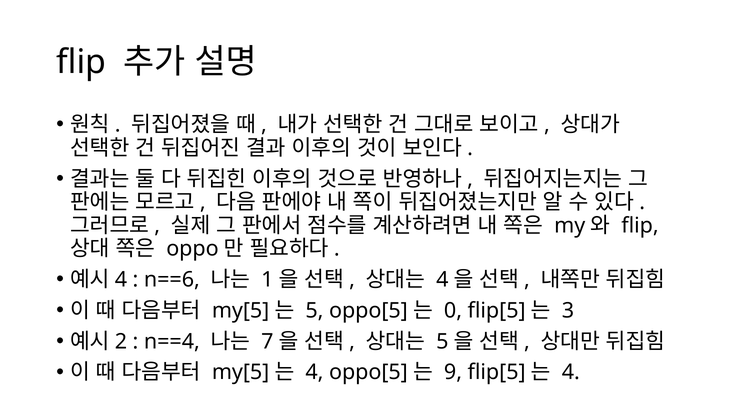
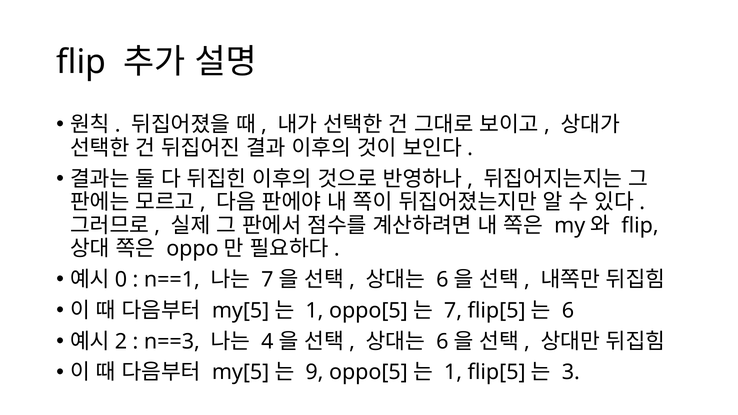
4: 4 -> 0 (121, 280)
n==6: n==6 -> n==1 (172, 280)
1: 1 -> 7 (267, 280)
4: 4 -> 6 (442, 280)
5: 5 -> 1 (314, 311)
0: 0 -> 7 (453, 311)
3: 3 -> 6 (568, 311)
n==4: n==4 -> n==3 (172, 342)
7: 7 -> 4 (267, 342)
5: 5 -> 6 (442, 342)
4: 4 -> 9 (314, 372)
9: 9 -> 1 (453, 372)
4: 4 -> 3 (571, 372)
